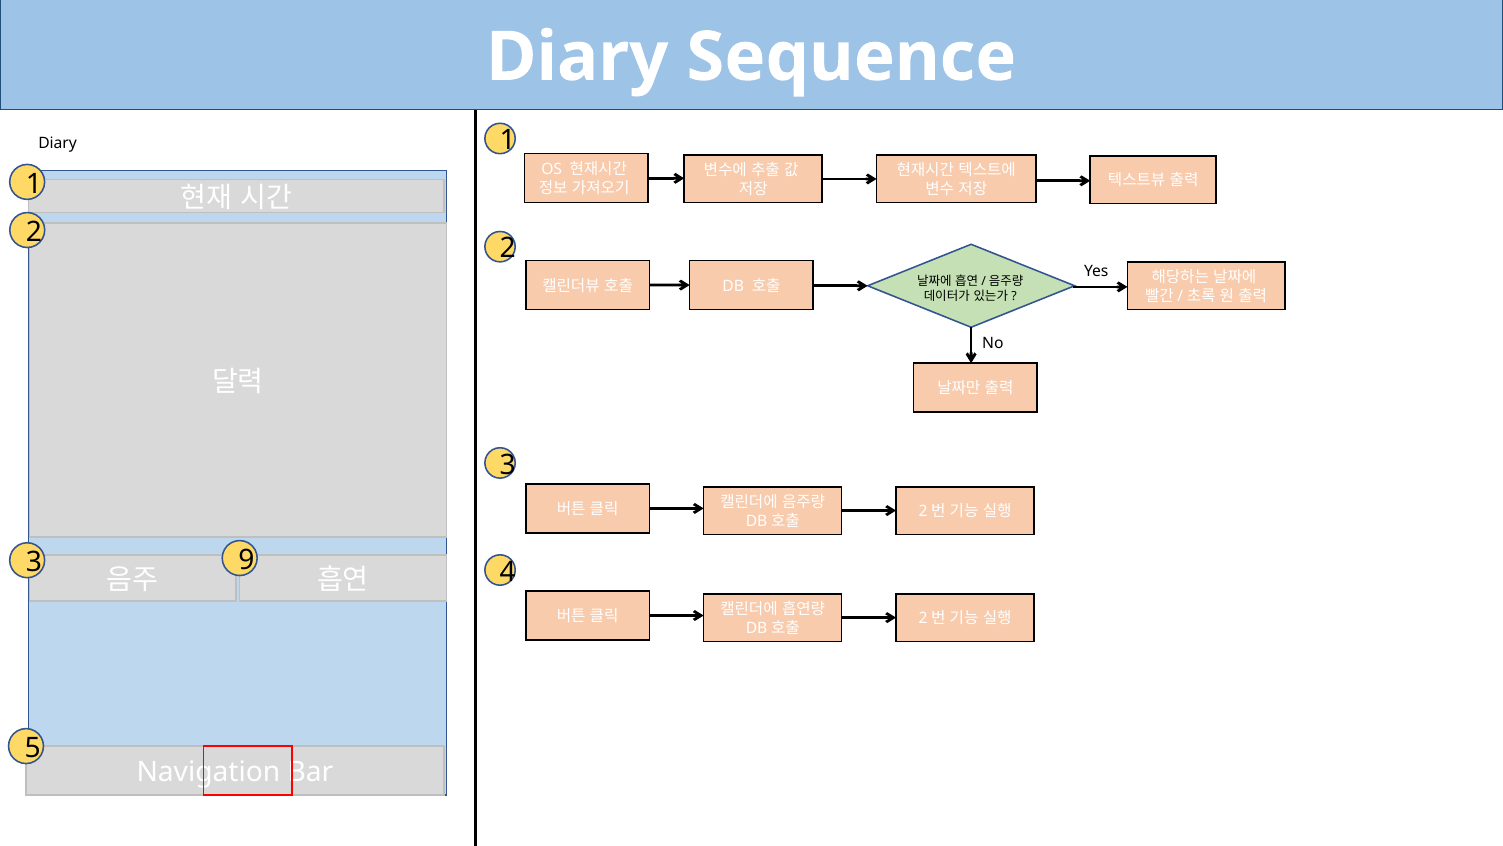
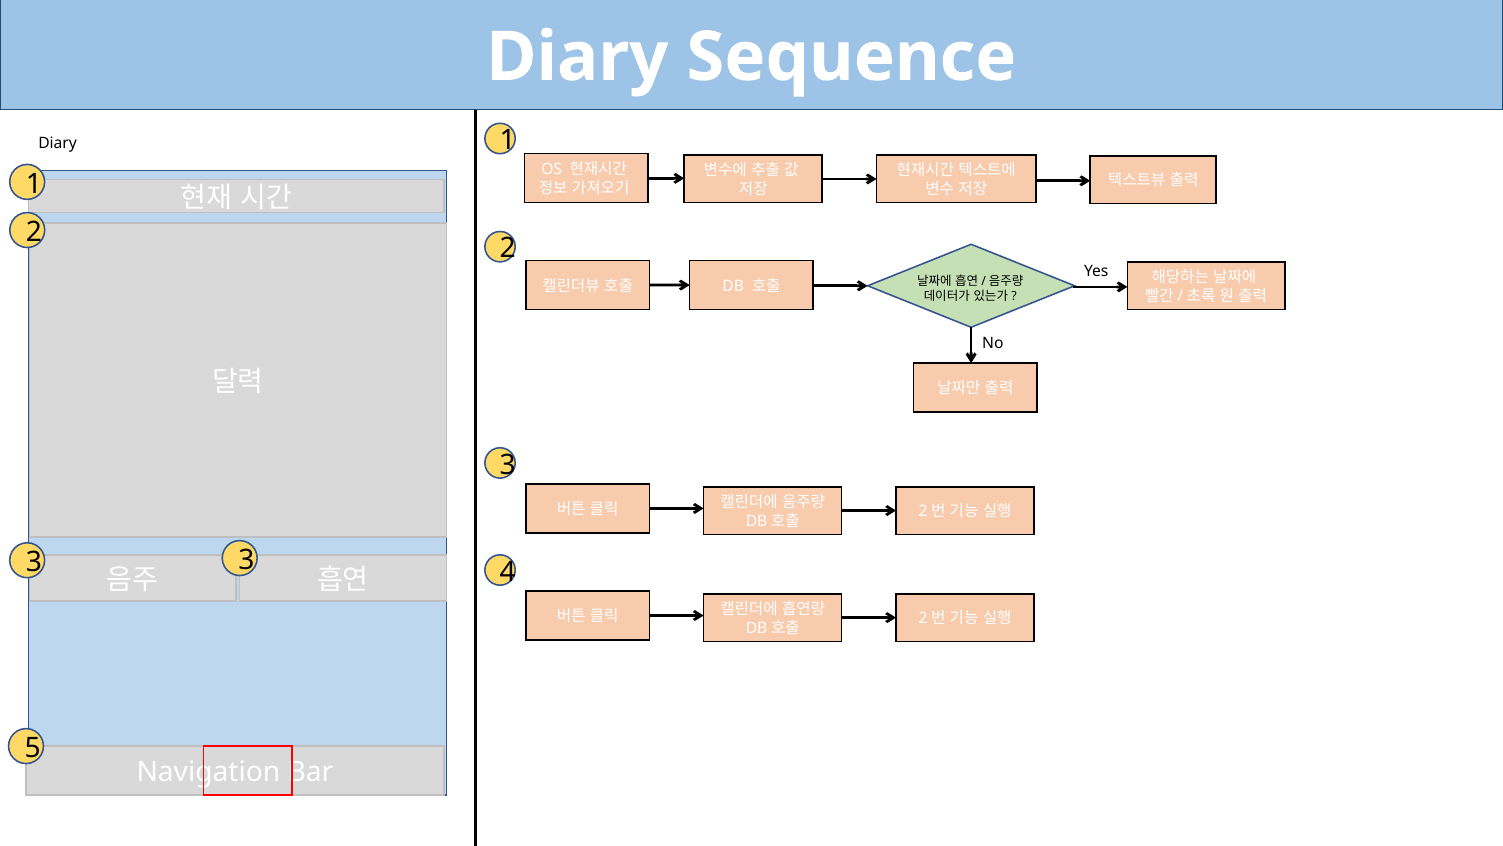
3 9: 9 -> 3 (246, 560)
